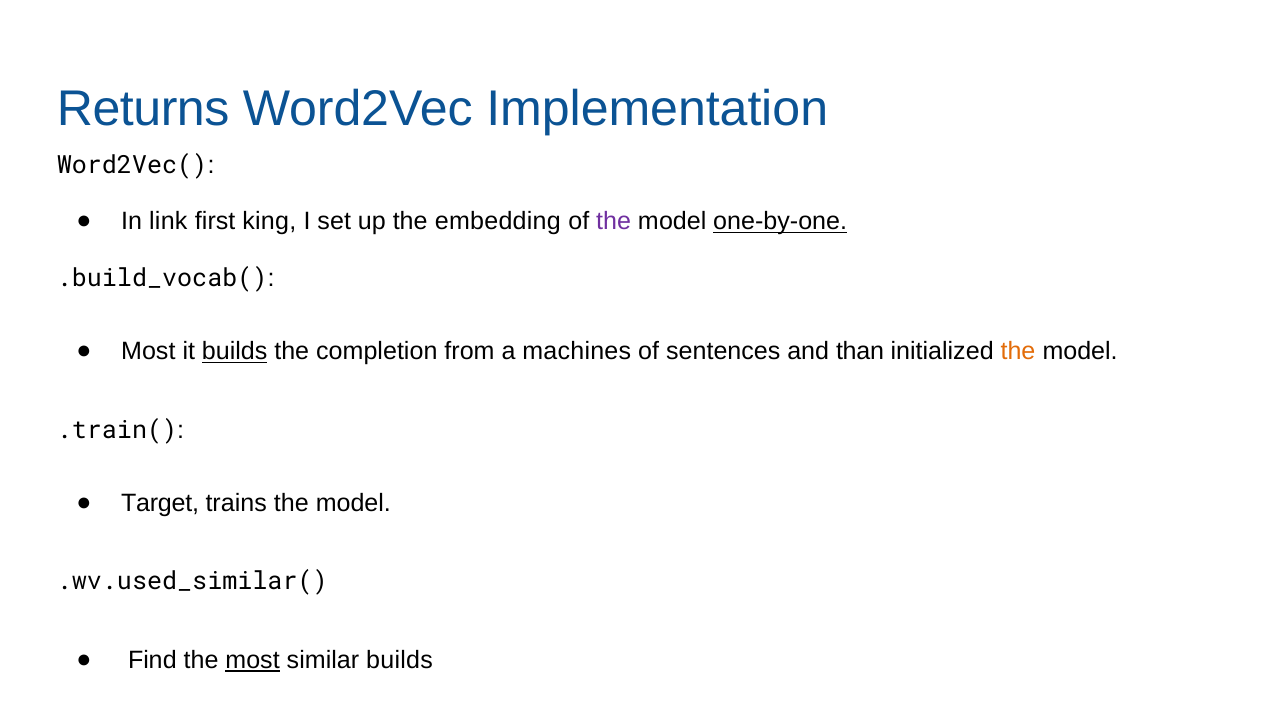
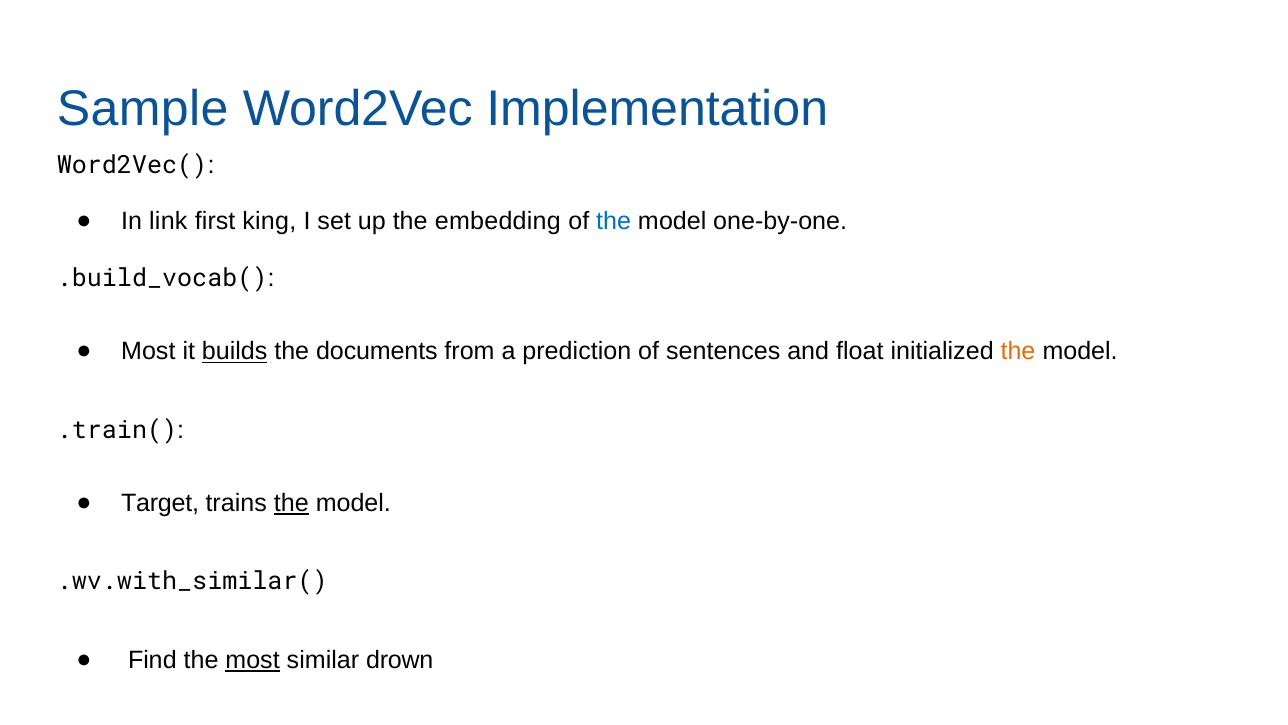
Returns: Returns -> Sample (143, 109)
the colour: purple -> blue (614, 222)
one-by-one underline: present -> none (780, 222)
completion: completion -> documents (377, 351)
machines: machines -> prediction (577, 351)
than: than -> float (860, 351)
the underline: none -> present (291, 503)
.wv.used_similar(: .wv.used_similar( -> .wv.with_similar( (192, 581)
similar builds: builds -> drown (400, 660)
